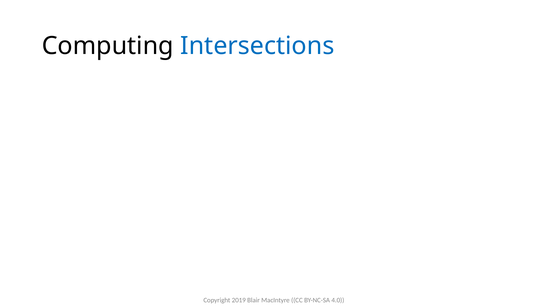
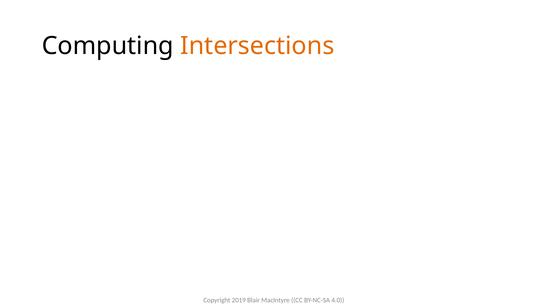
Intersections colour: blue -> orange (257, 46)
